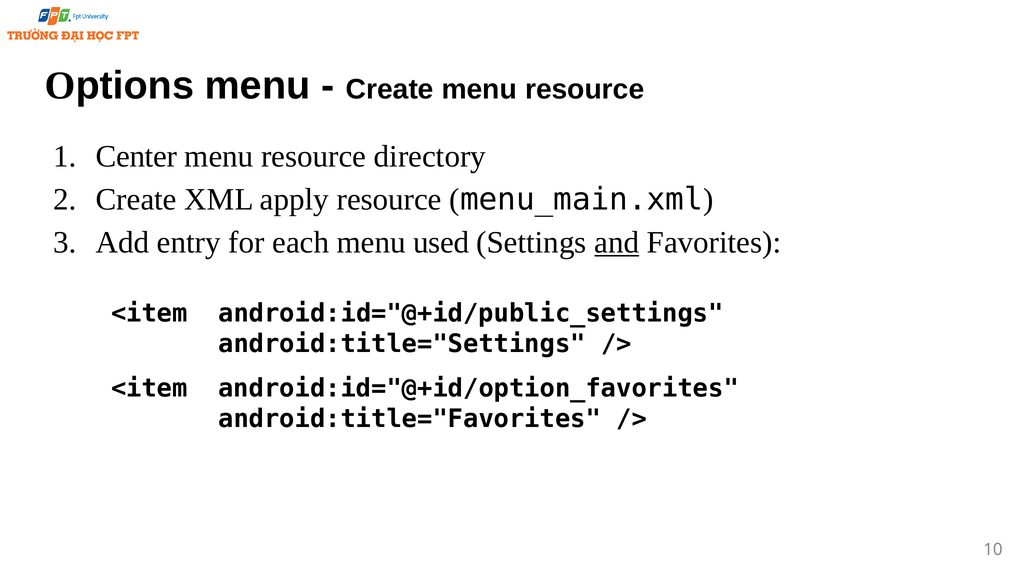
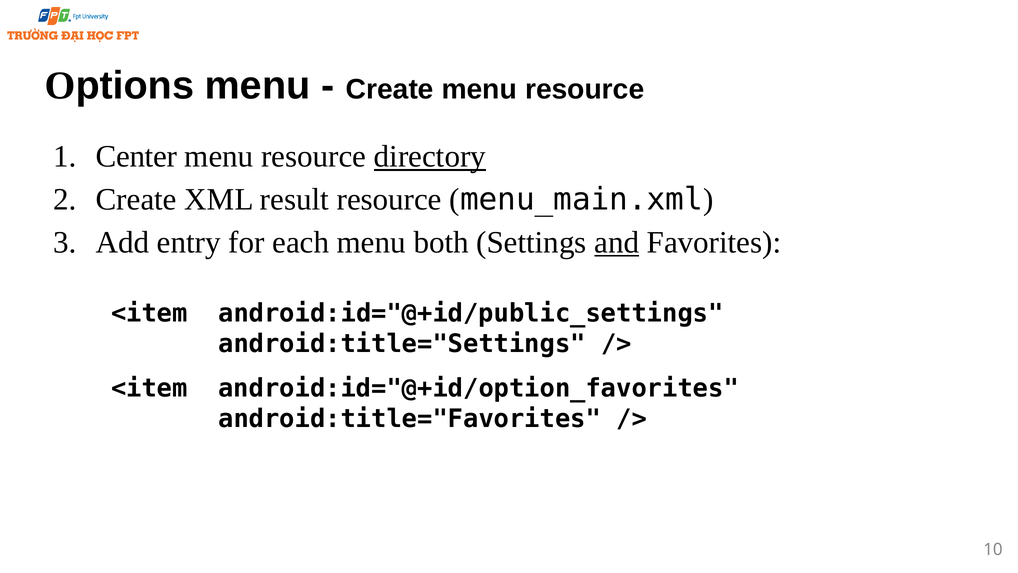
directory underline: none -> present (430, 156)
apply: apply -> result (294, 199)
used: used -> both (441, 242)
